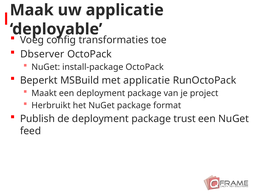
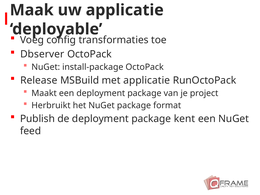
Beperkt: Beperkt -> Release (39, 80)
trust: trust -> kent (185, 119)
